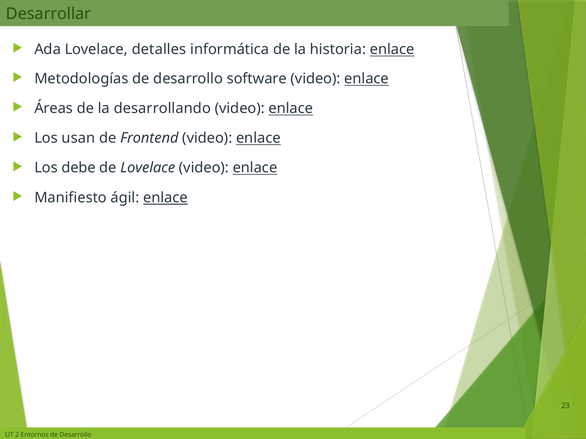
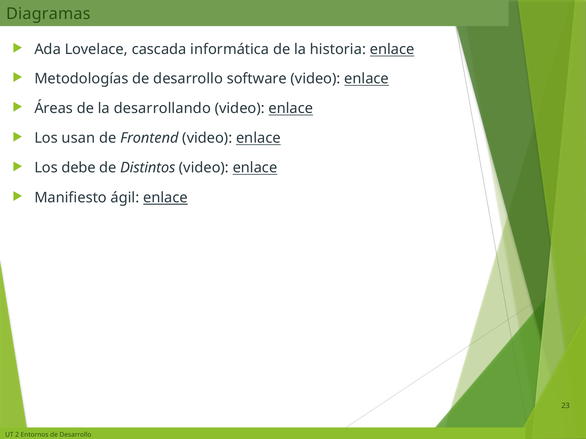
Desarrollar: Desarrollar -> Diagramas (48, 14)
detalles: detalles -> cascada (159, 49)
de Lovelace: Lovelace -> Distintos (148, 168)
